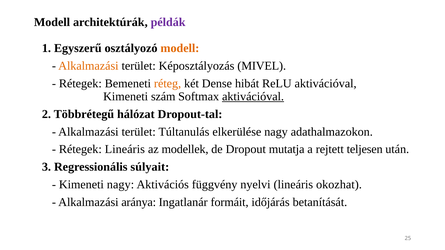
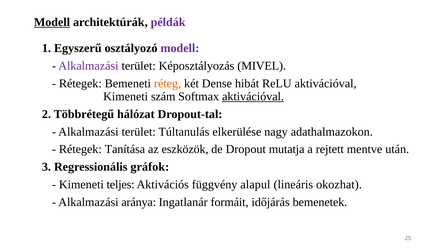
Modell underline: none -> present (52, 22)
modell colour: orange -> purple (180, 48)
Alkalmazási colour: orange -> purple (88, 66)
Rétegek Lineáris: Lineáris -> Tanítása (125, 150)
modellek: modellek -> eszközök (185, 150)
teljesen: teljesen -> mentve (365, 150)
súlyait: súlyait -> gráfok (150, 167)
Kimeneti nagy: nagy -> teljes (121, 185)
nyelvi: nyelvi -> alapul (255, 185)
betanítását: betanítását -> bemenetek (320, 202)
